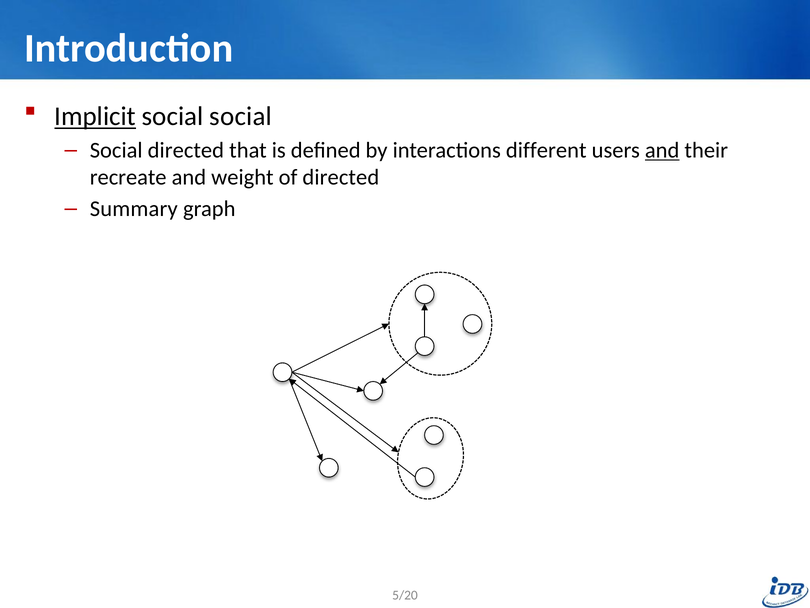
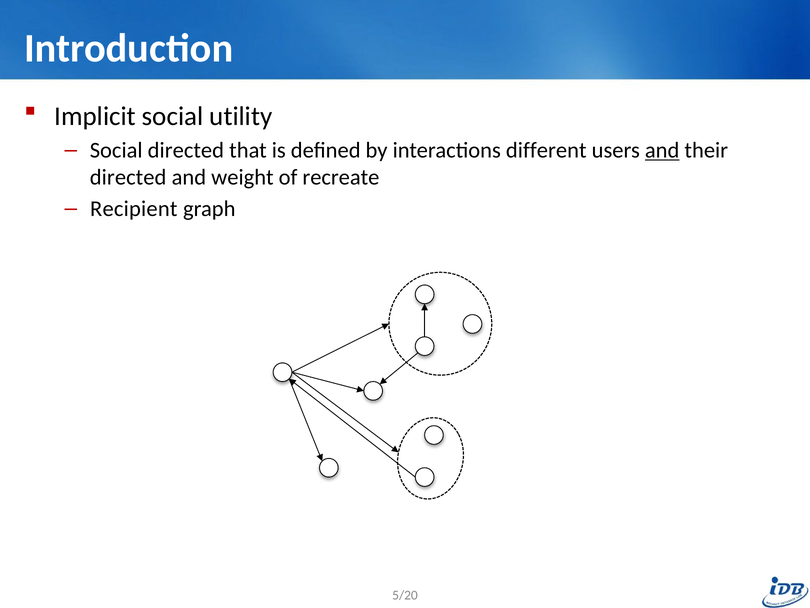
Implicit underline: present -> none (95, 116)
social social: social -> utility (241, 116)
recreate: recreate -> directed (128, 177)
of directed: directed -> recreate (341, 177)
Summary: Summary -> Recipient (134, 209)
